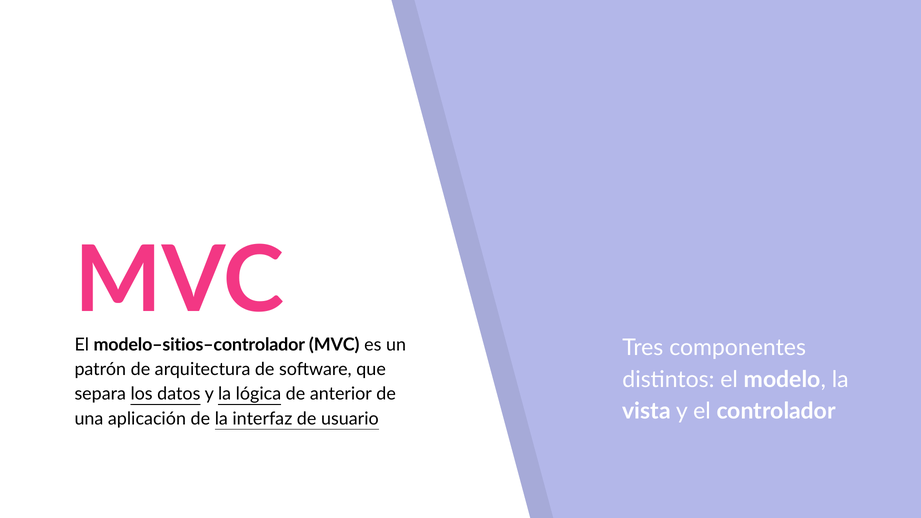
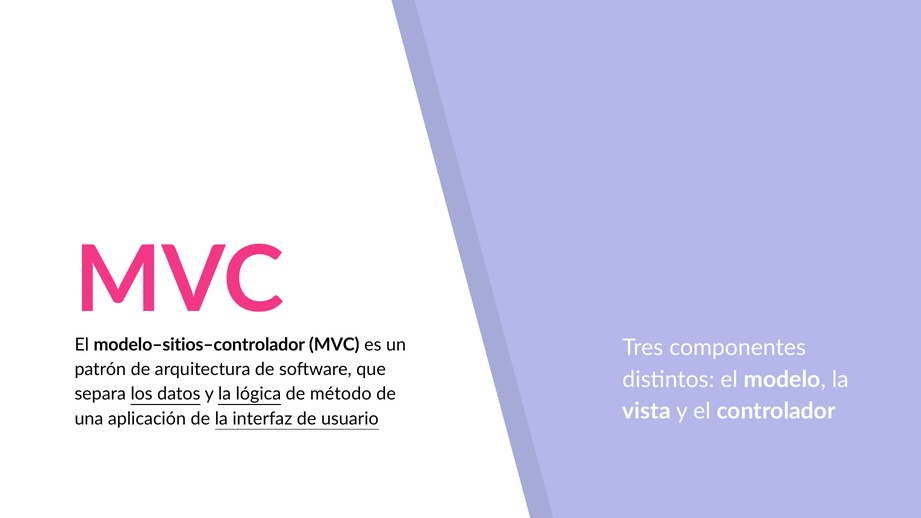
anterior: anterior -> método (341, 394)
